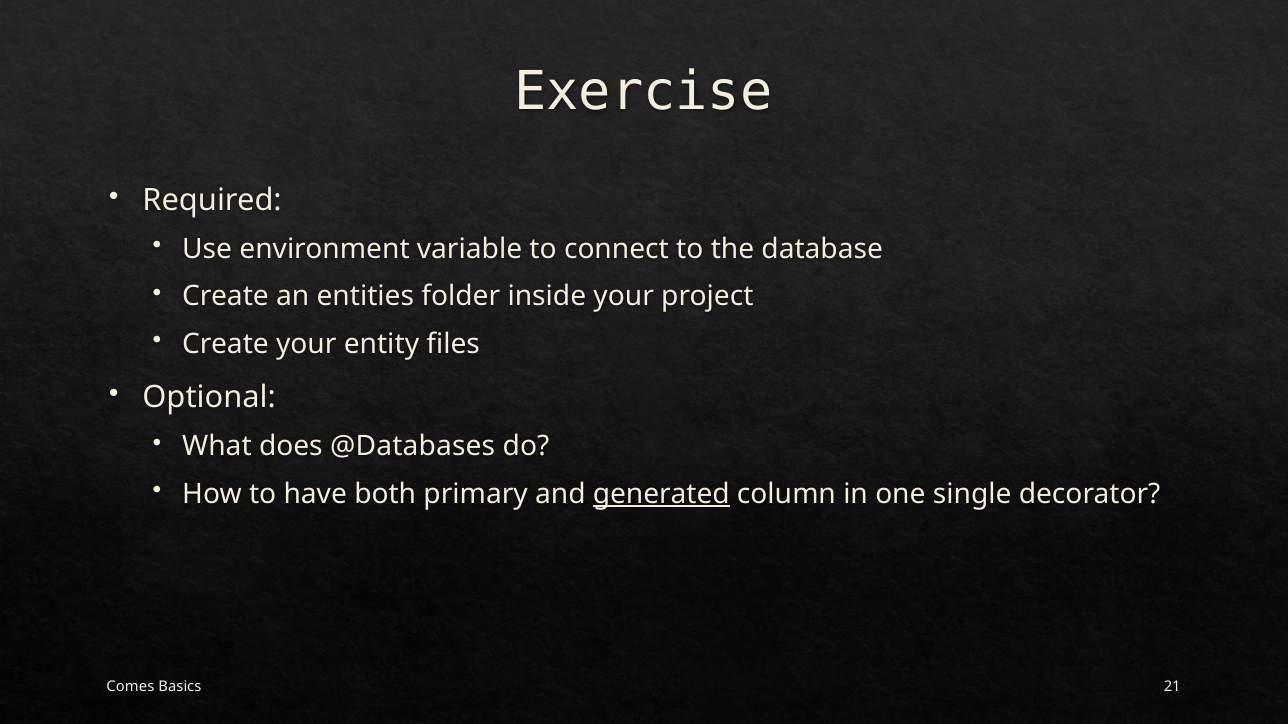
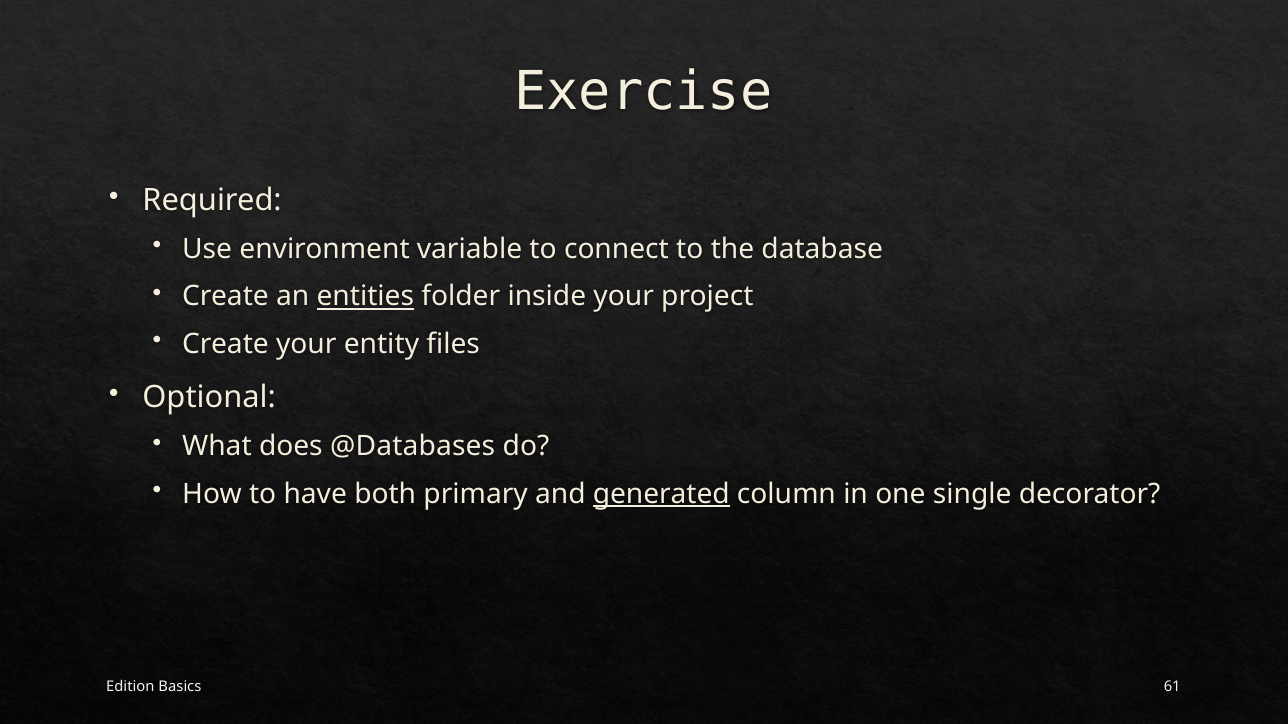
entities underline: none -> present (365, 297)
Comes: Comes -> Edition (130, 687)
21: 21 -> 61 (1172, 687)
